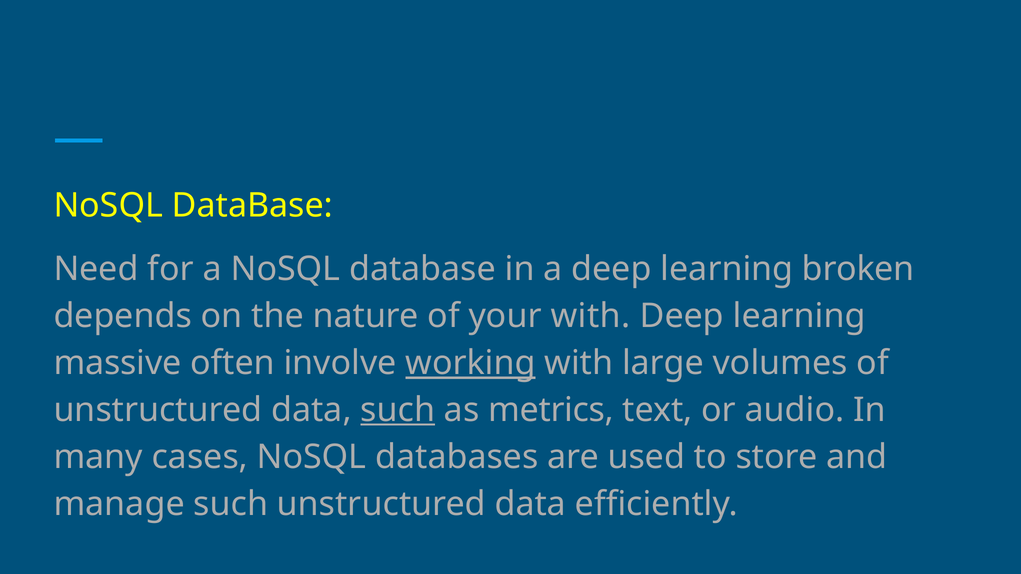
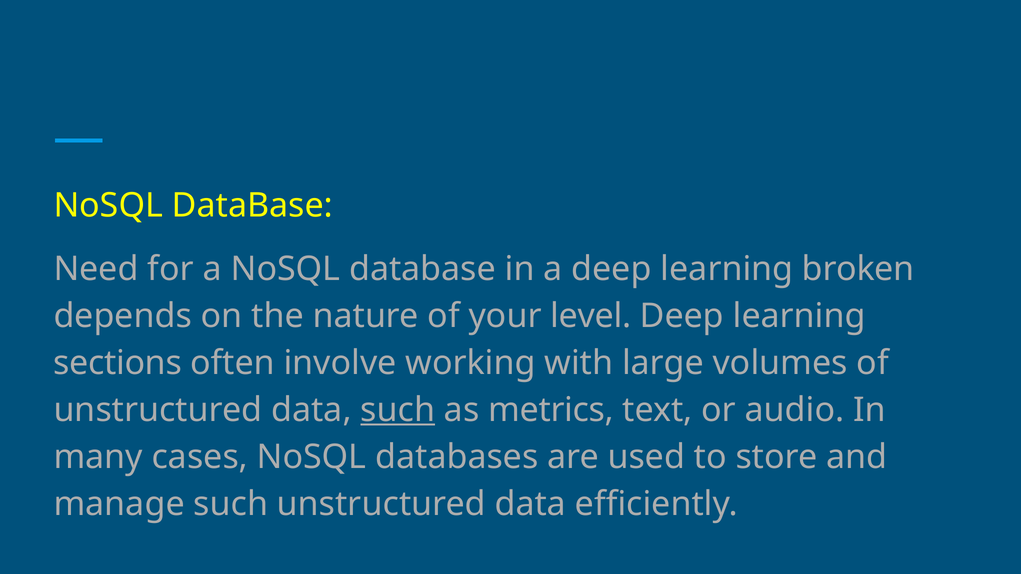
your with: with -> level (591, 316)
massive: massive -> sections (118, 363)
working underline: present -> none (471, 363)
